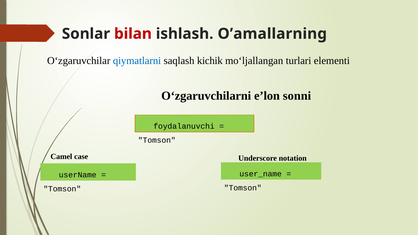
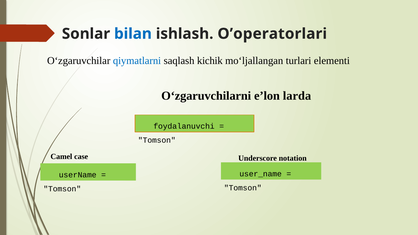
bilan colour: red -> blue (133, 34)
O’amallarning: O’amallarning -> O’operatorlari (272, 34)
sonni: sonni -> larda (297, 96)
